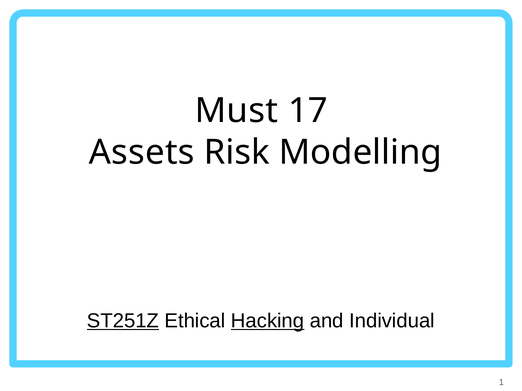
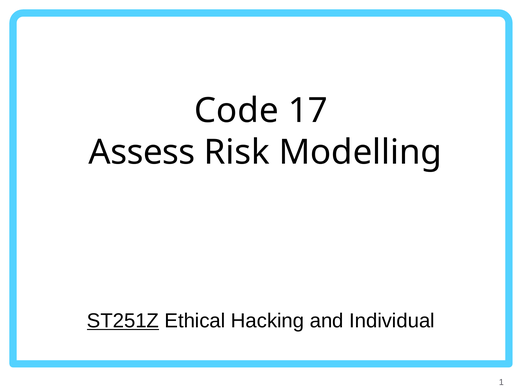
Must: Must -> Code (236, 111)
Assets: Assets -> Assess (142, 153)
Hacking underline: present -> none (268, 321)
